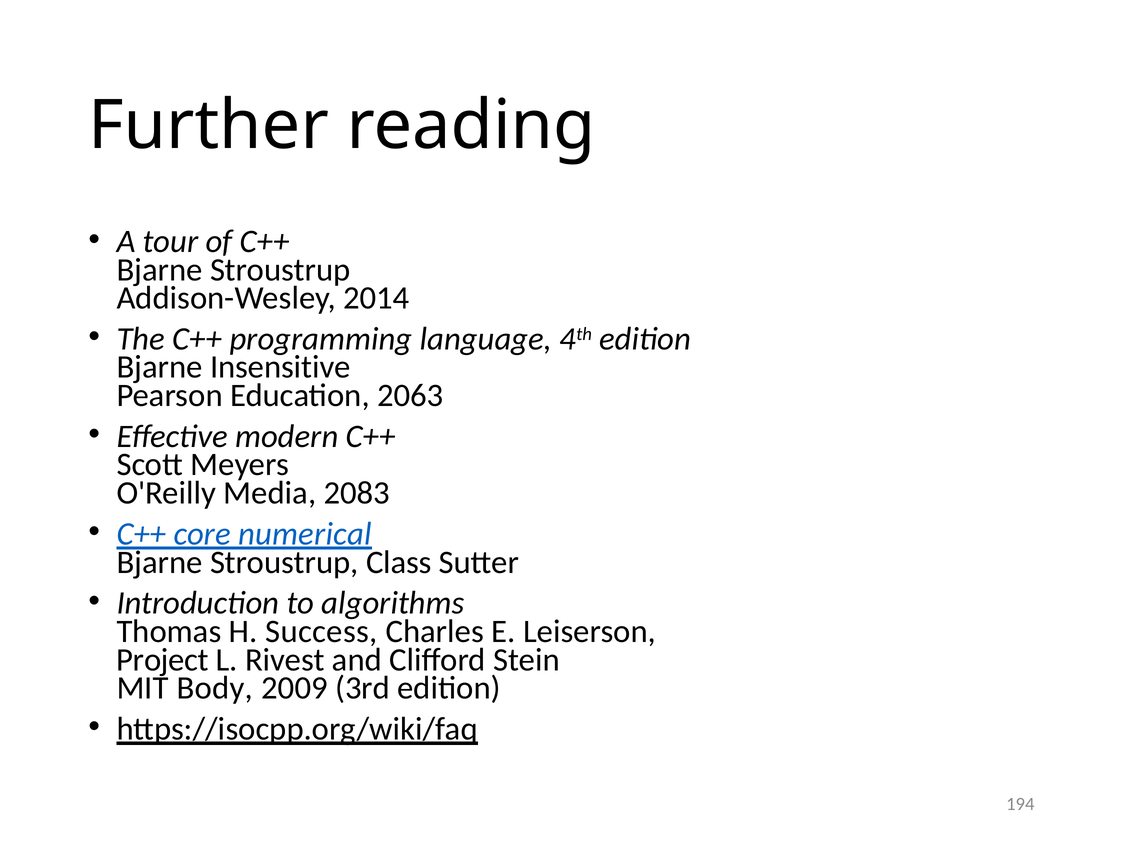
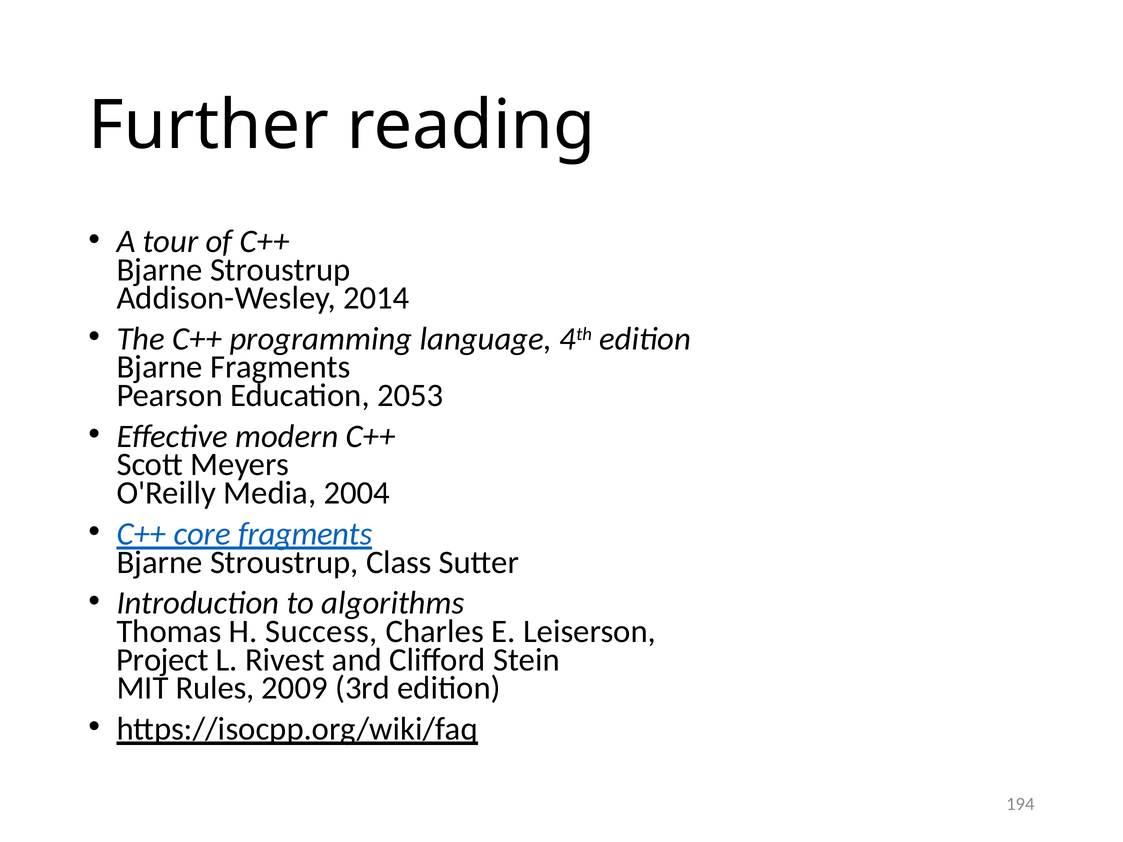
Bjarne Insensitive: Insensitive -> Fragments (280, 367)
2063: 2063 -> 2053 (410, 396)
2083: 2083 -> 2004 (357, 493)
core numerical: numerical -> fragments (305, 534)
Body: Body -> Rules (215, 688)
